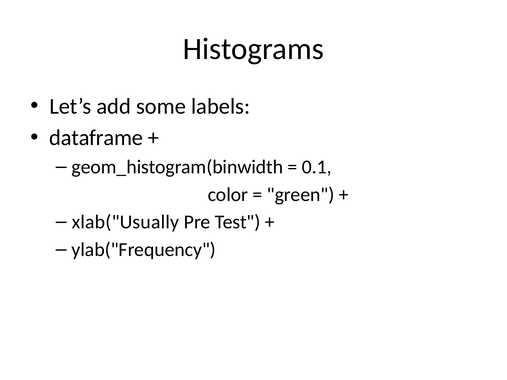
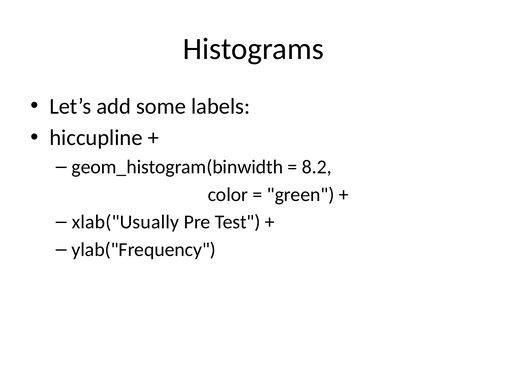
dataframe: dataframe -> hiccupline (96, 138)
0.1: 0.1 -> 8.2 (317, 167)
